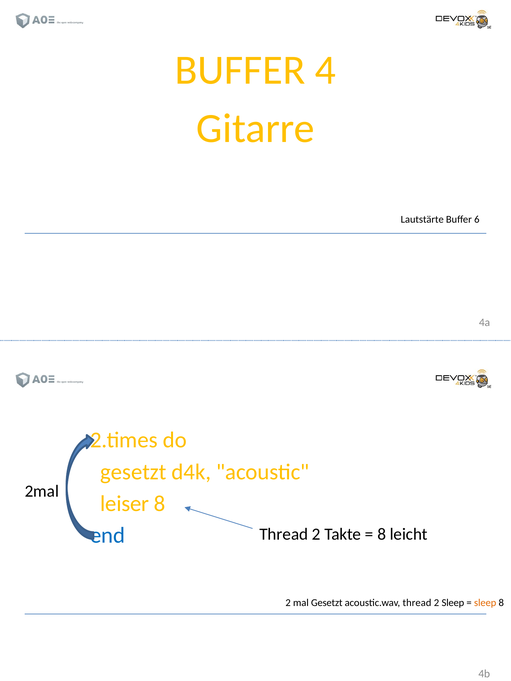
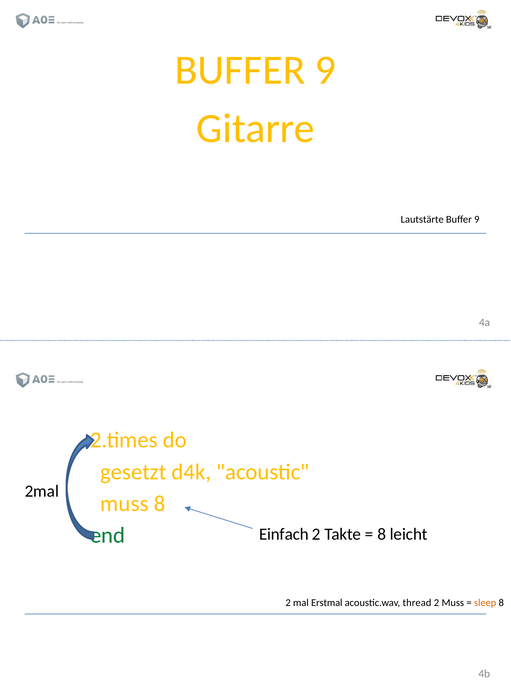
4: 4 -> 9 (325, 70)
6: 6 -> 9 (477, 220)
leiser: leiser -> muss (124, 504)
end colour: blue -> green (108, 536)
Thread: Thread -> Einfach (284, 534)
mal Gesetzt: Gesetzt -> Erstmal (327, 603)
2 Sleep: Sleep -> Muss (453, 603)
